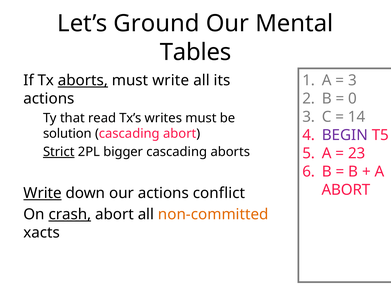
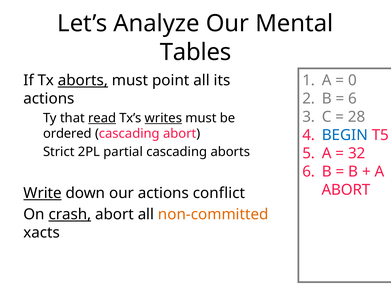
Ground: Ground -> Analyze (157, 24)
must write: write -> point (171, 81)
3: 3 -> 0 (352, 81)
0: 0 -> 6 (353, 99)
14: 14 -> 28 (357, 117)
read underline: none -> present (102, 118)
writes underline: none -> present (163, 118)
solution: solution -> ordered (67, 134)
BEGIN colour: purple -> blue (345, 135)
Strict underline: present -> none (59, 152)
bigger: bigger -> partial (123, 152)
23: 23 -> 32 (357, 154)
